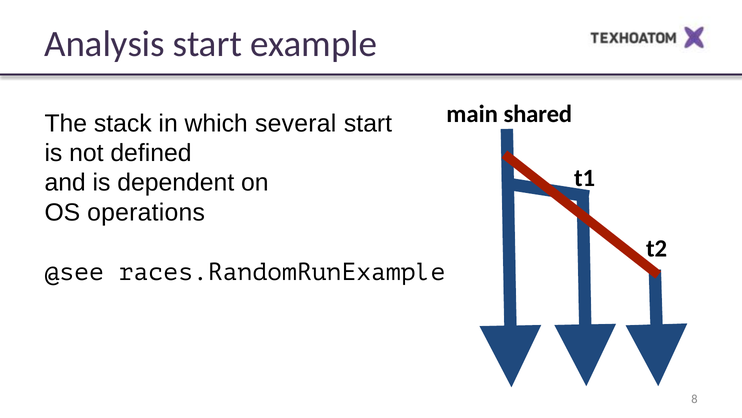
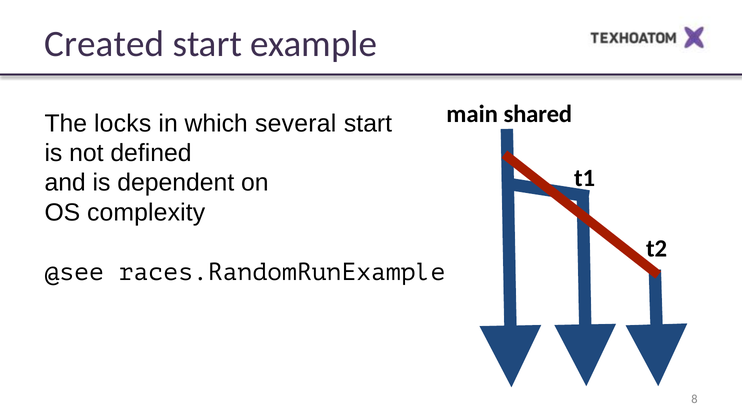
Analysis: Analysis -> Created (104, 44)
stack: stack -> locks (123, 123)
operations: operations -> complexity (146, 212)
